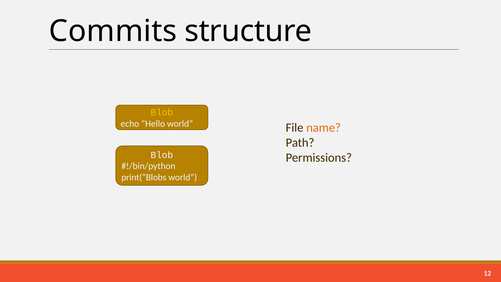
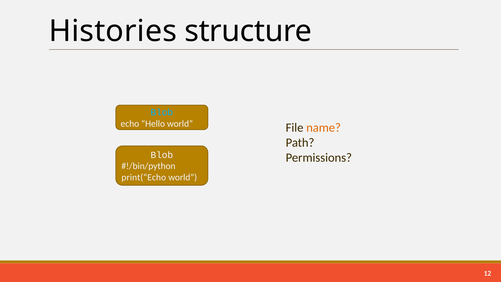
Commits: Commits -> Histories (113, 31)
Blob colour: yellow -> light blue (162, 112)
print(“Blobs: print(“Blobs -> print(“Echo (144, 177)
